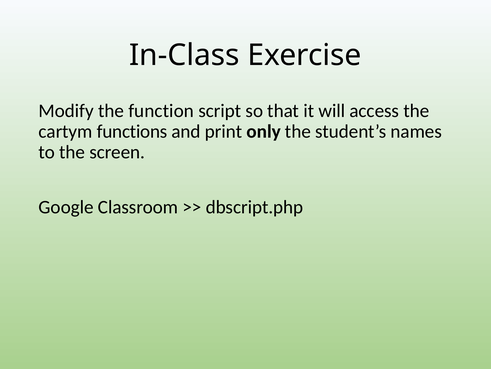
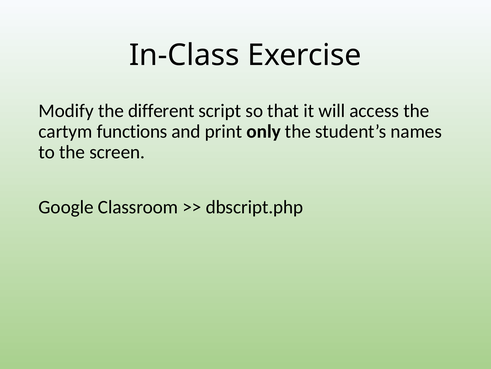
function: function -> different (161, 111)
